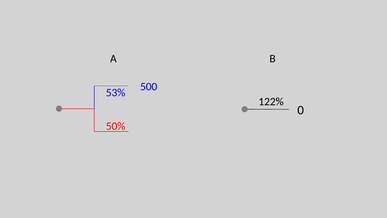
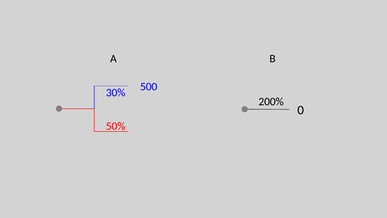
53%: 53% -> 30% (116, 92)
122%: 122% -> 200% (271, 101)
